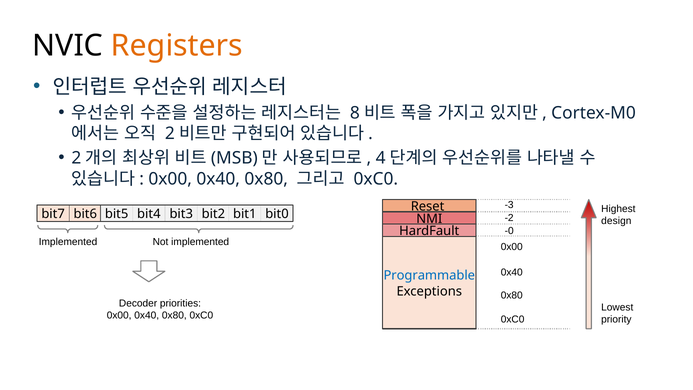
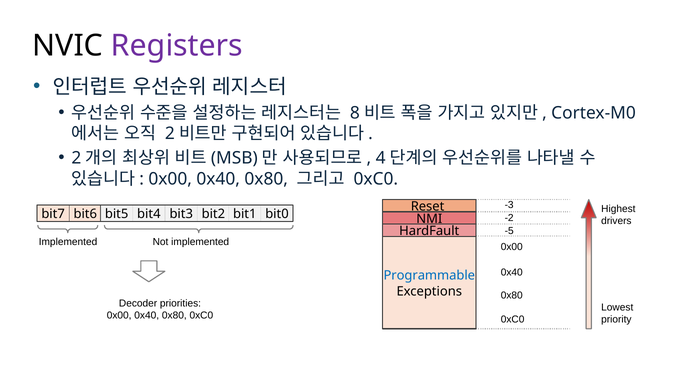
Registers colour: orange -> purple (177, 46)
design: design -> drivers (616, 221)
-0: -0 -> -5 (509, 231)
